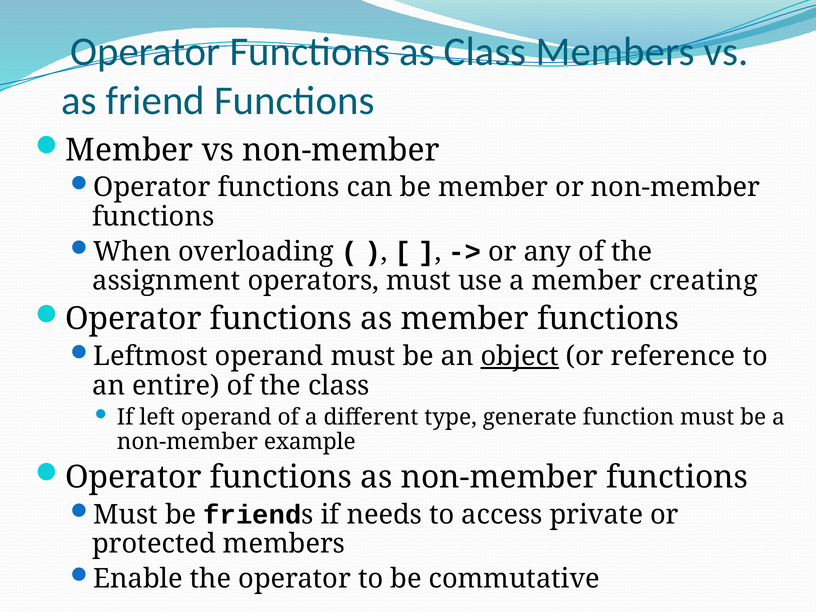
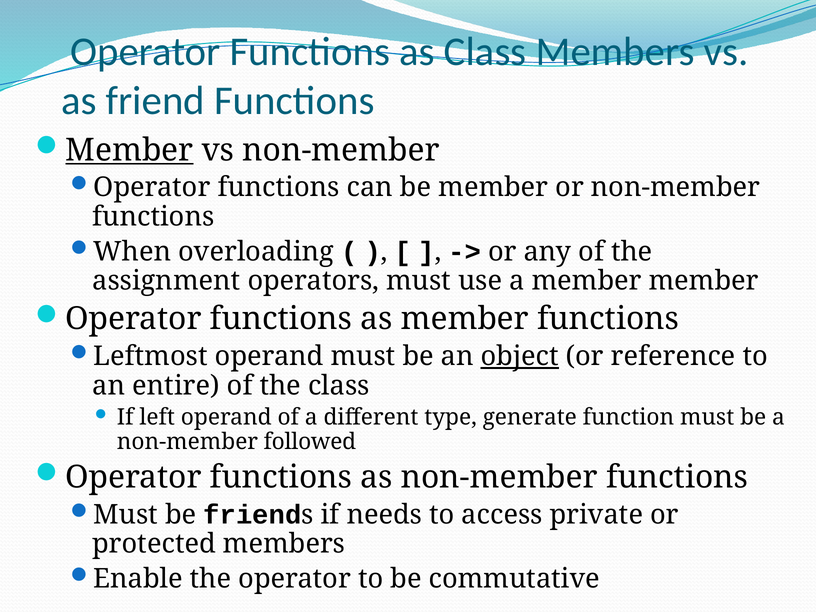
Member underline: none -> present (129, 150)
member creating: creating -> member (704, 281)
example: example -> followed (310, 442)
